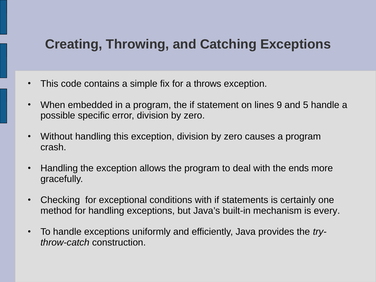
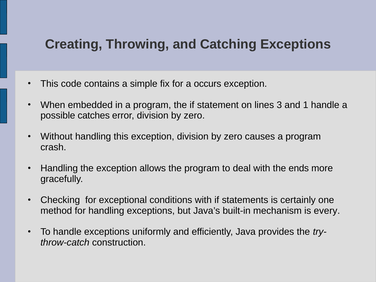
throws: throws -> occurs (208, 84)
9: 9 -> 3 (279, 105)
5: 5 -> 1 (306, 105)
specific: specific -> catches (94, 115)
